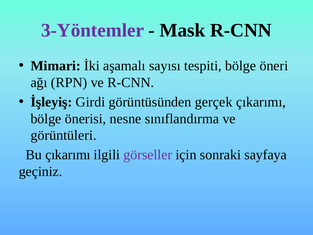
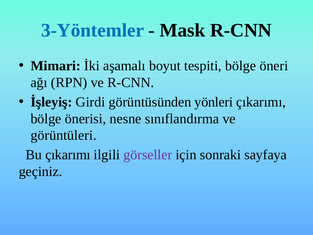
3-Yöntemler colour: purple -> blue (93, 30)
sayısı: sayısı -> boyut (165, 66)
gerçek: gerçek -> yönleri (214, 102)
